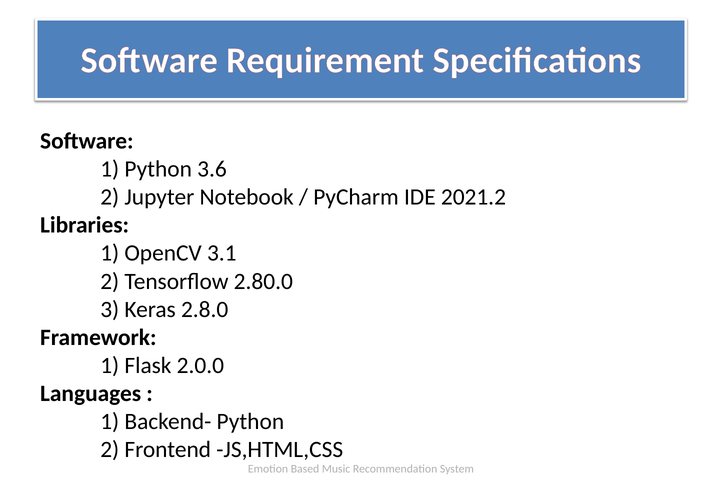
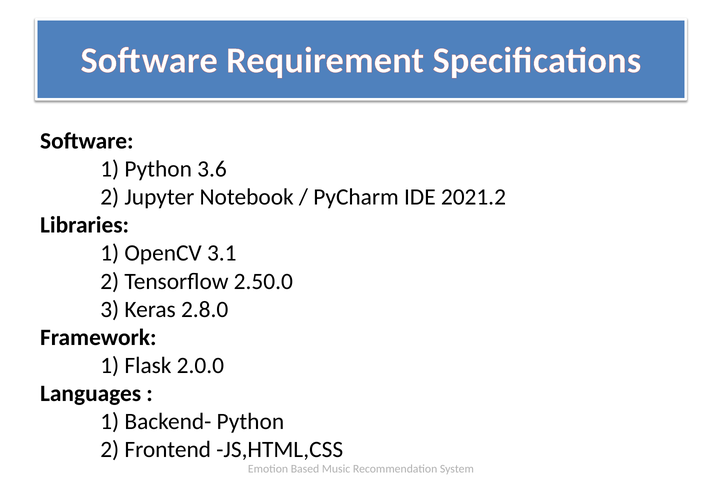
2.80.0: 2.80.0 -> 2.50.0 (263, 282)
